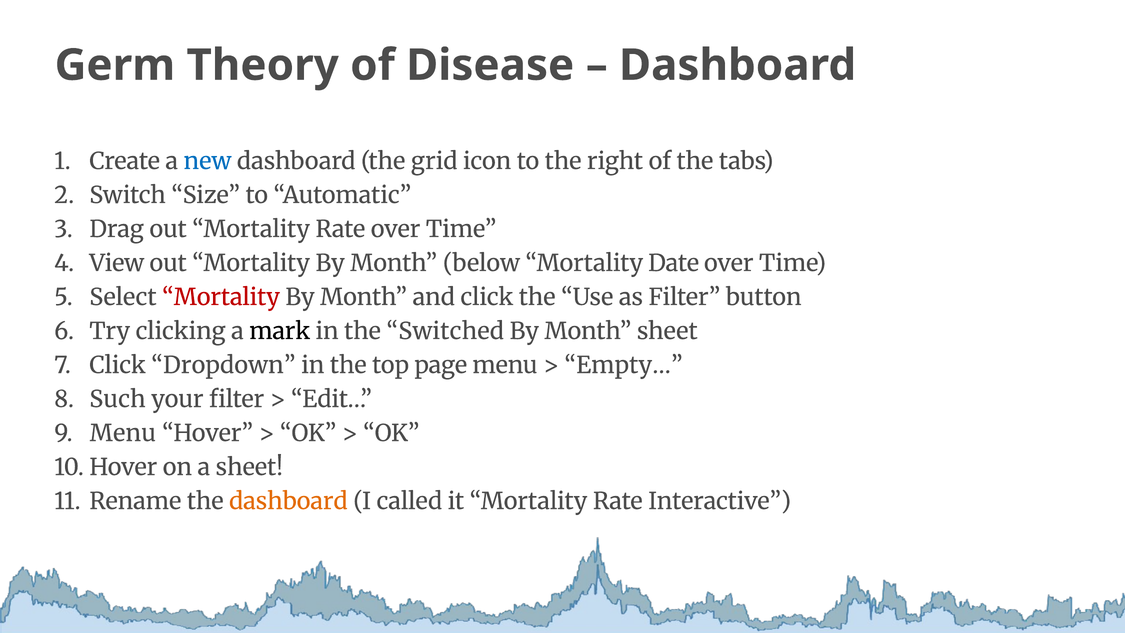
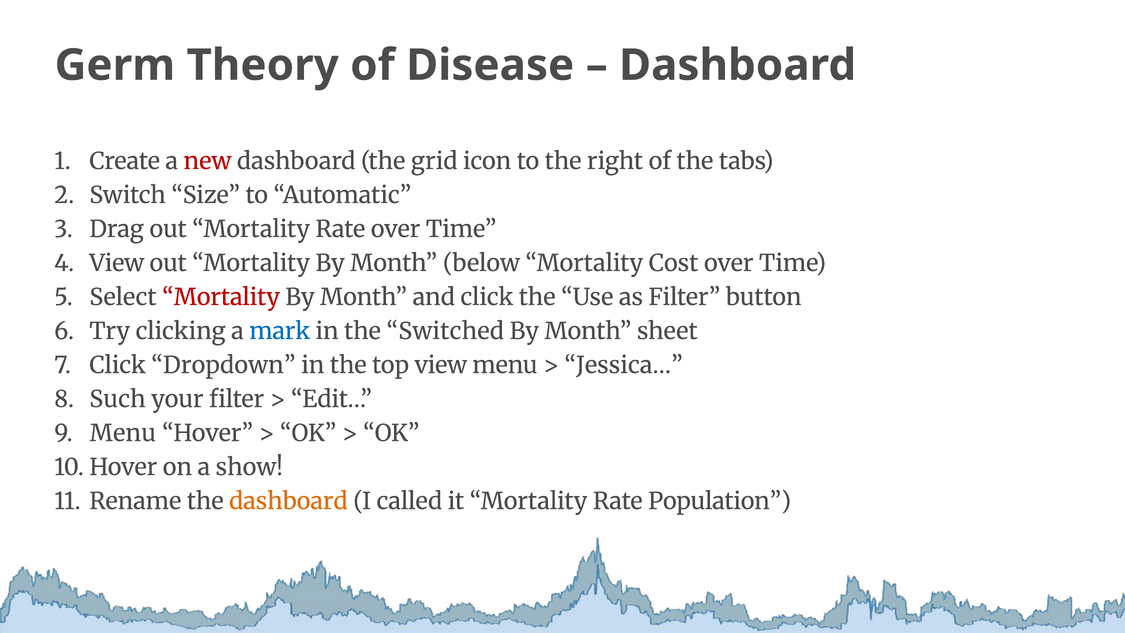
new colour: blue -> red (207, 161)
Date: Date -> Cost (674, 263)
mark colour: black -> blue (280, 331)
top page: page -> view (441, 365)
Empty…: Empty… -> Jessica… (624, 365)
a sheet: sheet -> show (249, 467)
Interactive: Interactive -> Population (720, 501)
